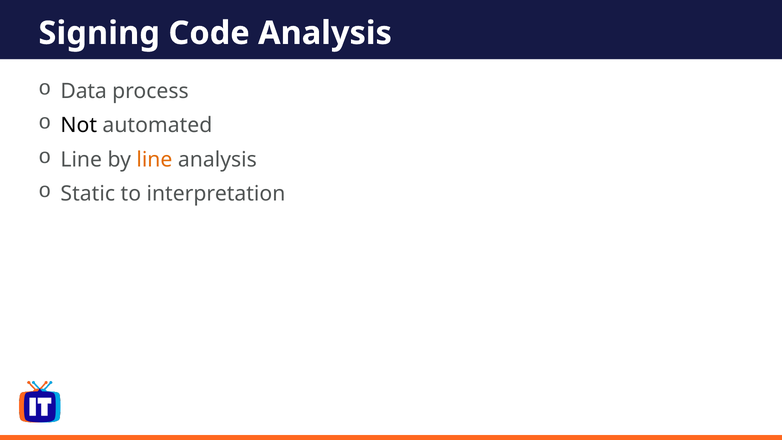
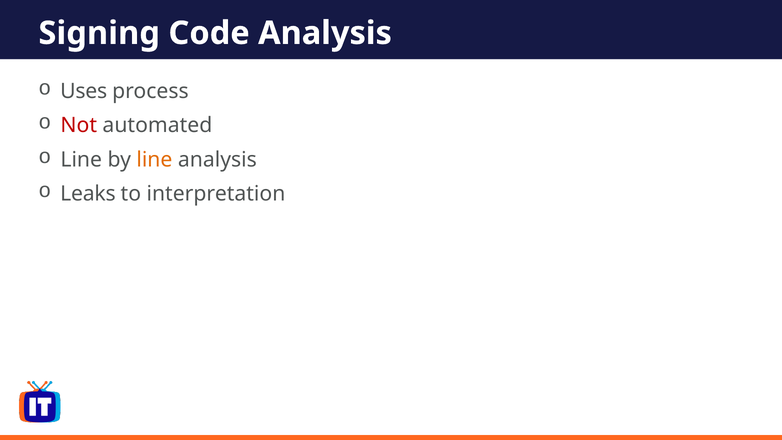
Data: Data -> Uses (84, 91)
Not colour: black -> red (79, 125)
Static: Static -> Leaks (88, 194)
